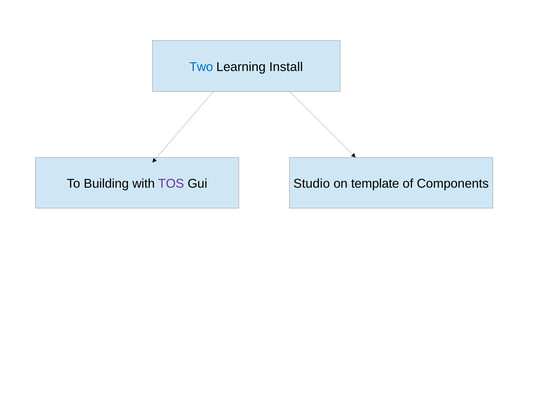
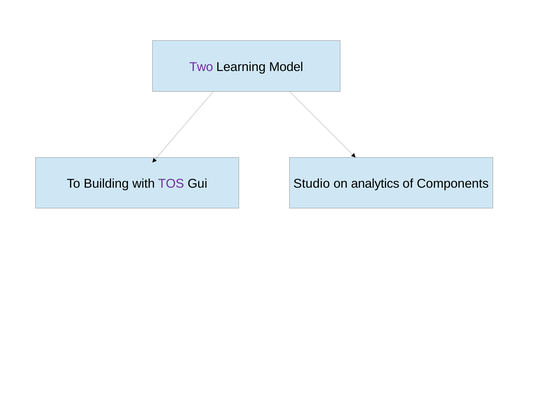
Two colour: blue -> purple (201, 67)
Install: Install -> Model (286, 67)
template: template -> analytics (375, 184)
